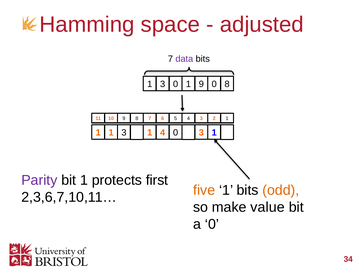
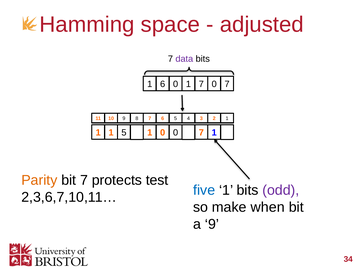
3: 3 -> 6 (163, 84)
0 1 9: 9 -> 7 (201, 84)
8: 8 -> 7 (227, 84)
1 1 3: 3 -> 5 (124, 133)
1 4: 4 -> 0 (163, 133)
3: 3 -> 7 (201, 133)
Parity colour: purple -> orange (39, 180)
bit 1: 1 -> 7 (84, 180)
first: first -> test (157, 180)
five colour: orange -> blue (204, 190)
odd colour: orange -> purple (281, 190)
value: value -> when (268, 207)
a 0: 0 -> 9 (212, 224)
